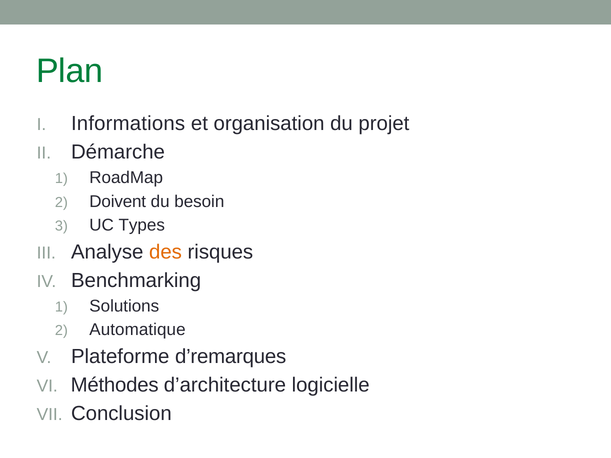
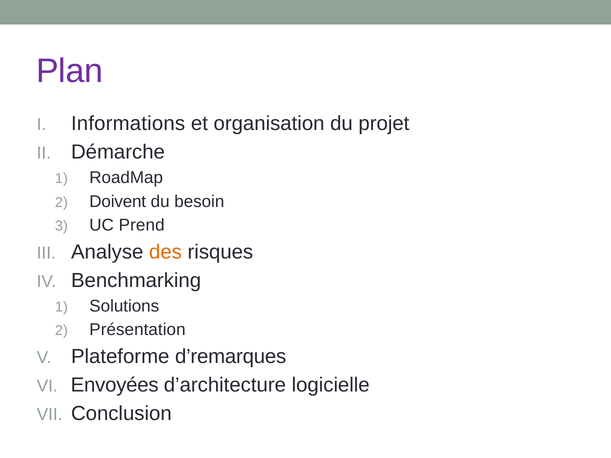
Plan colour: green -> purple (69, 71)
Types: Types -> Prend (142, 225)
Automatique: Automatique -> Présentation (137, 330)
Méthodes: Méthodes -> Envoyées (115, 385)
